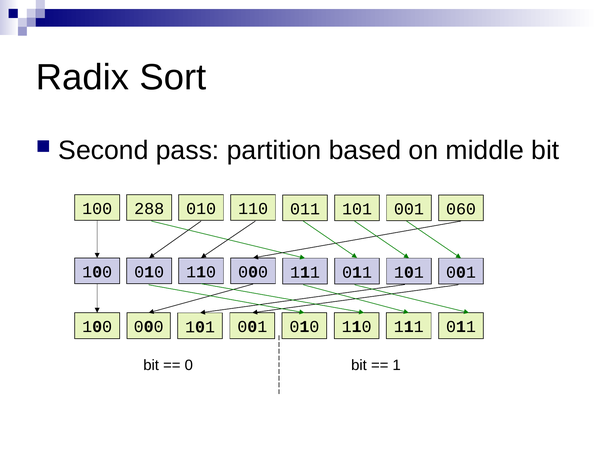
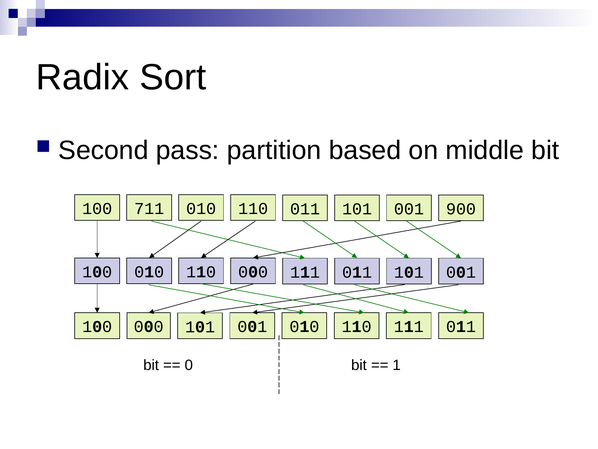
288: 288 -> 711 (149, 208)
060: 060 -> 900 (461, 209)
